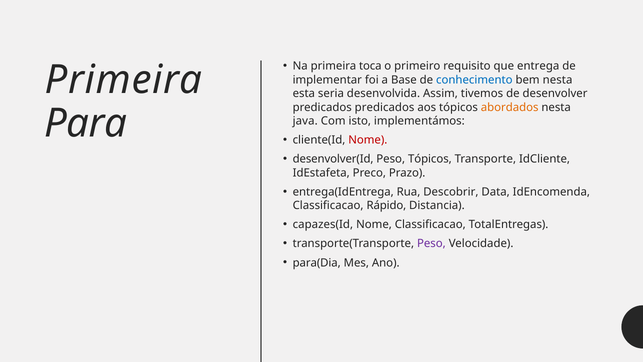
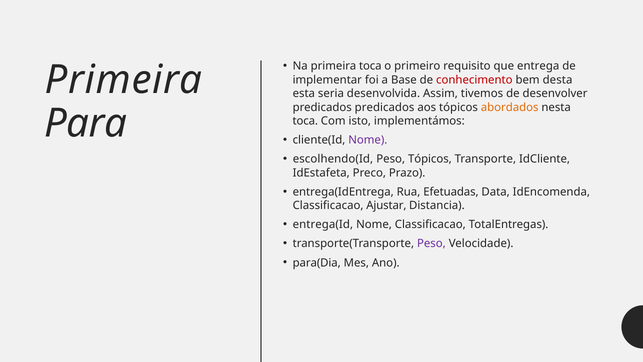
conhecimento colour: blue -> red (474, 80)
bem nesta: nesta -> desta (558, 80)
java: java -> toca (305, 121)
Nome colour: red -> purple (368, 140)
desenvolver(Id: desenvolver(Id -> escolhendo(Id (333, 159)
Descobrir: Descobrir -> Efetuadas (451, 192)
Rápido: Rápido -> Ajustar (386, 205)
capazes(Id: capazes(Id -> entrega(Id (323, 224)
